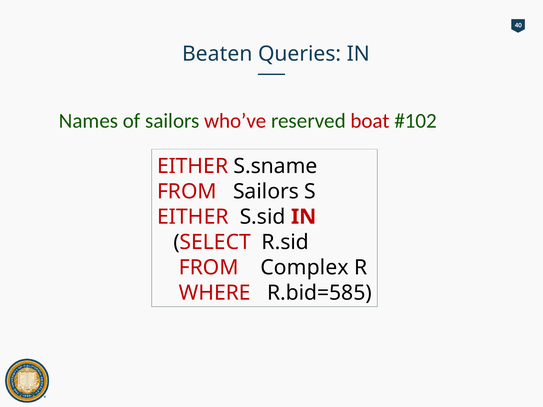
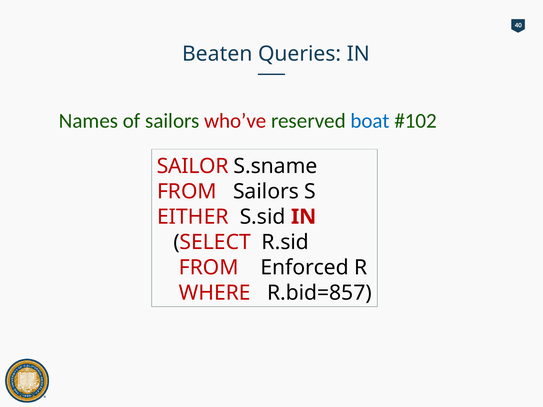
boat colour: red -> blue (370, 121)
EITHER: EITHER -> SAILOR (193, 166)
Complex: Complex -> Enforced (305, 268)
R.bid=585: R.bid=585 -> R.bid=857 (319, 293)
